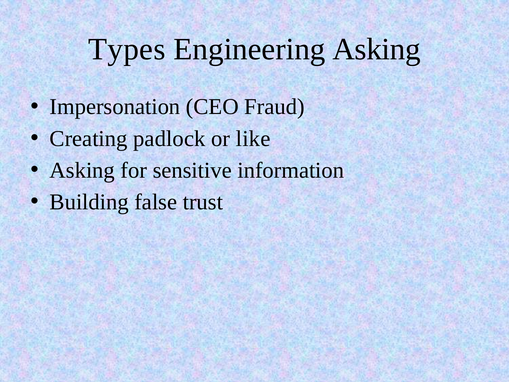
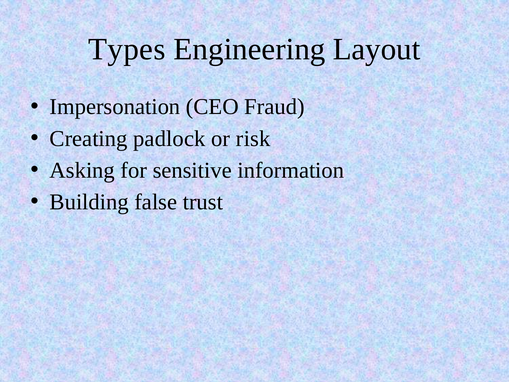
Engineering Asking: Asking -> Layout (377, 49)
like: like -> risk (253, 138)
